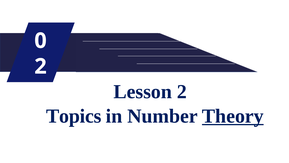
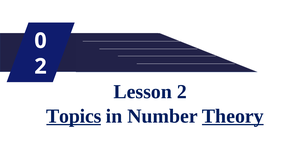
Topics underline: none -> present (74, 116)
